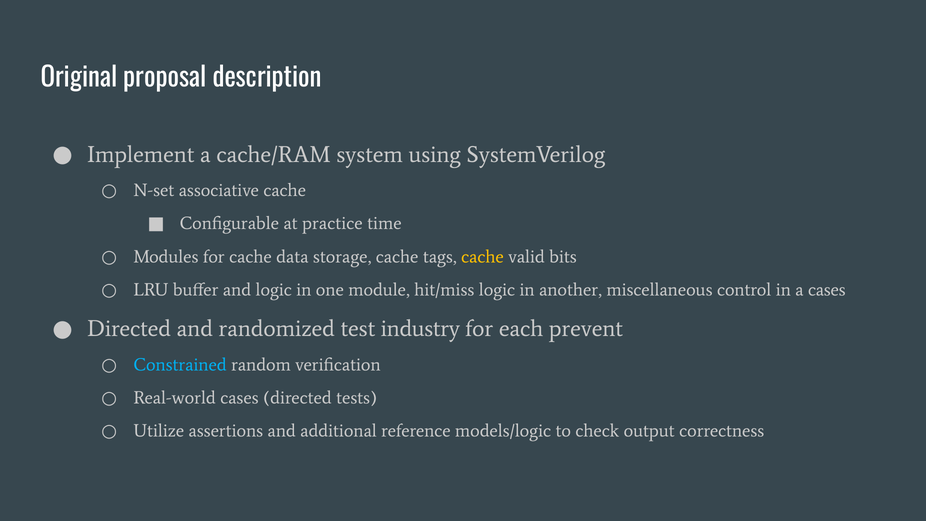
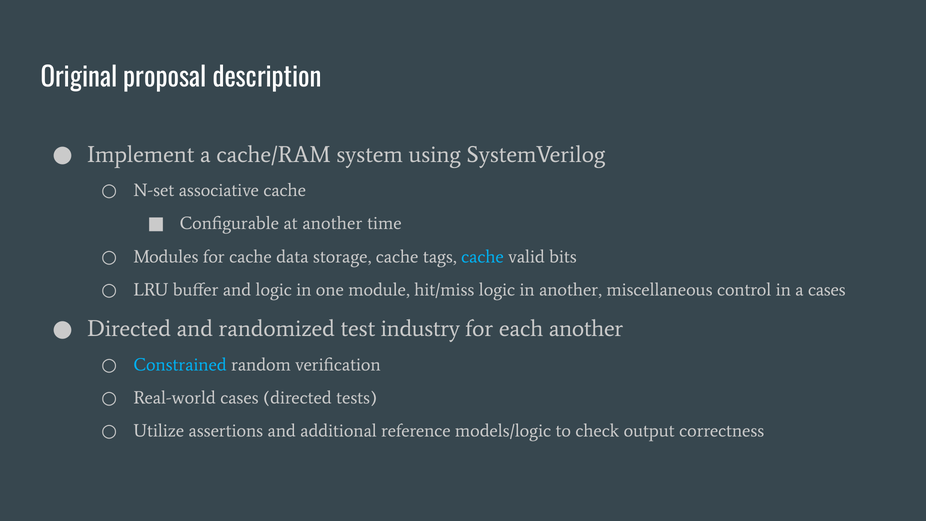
at practice: practice -> another (332, 223)
cache colour: yellow -> light blue (482, 257)
each prevent: prevent -> another (586, 329)
